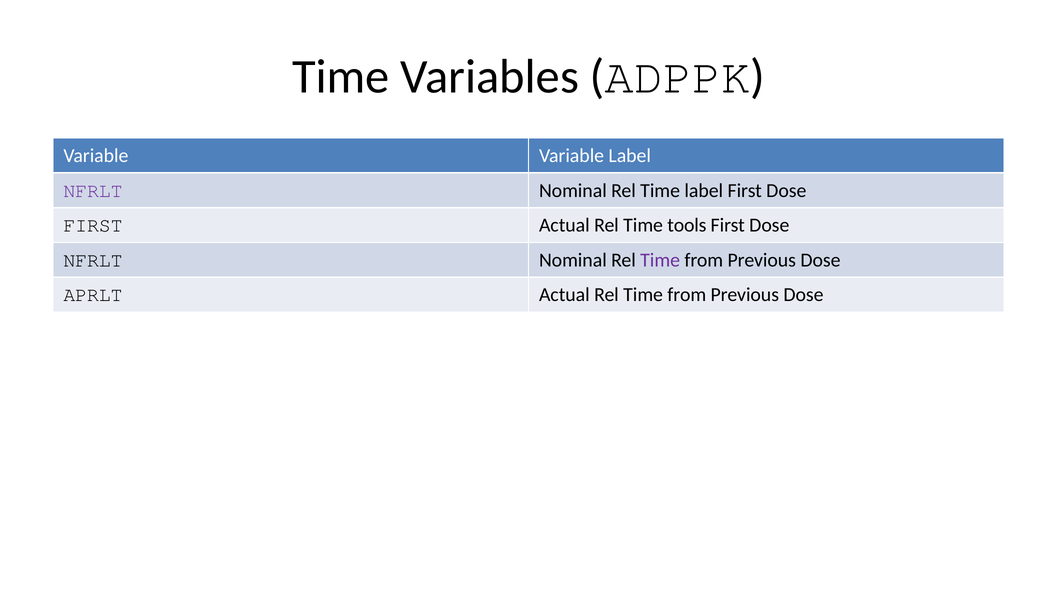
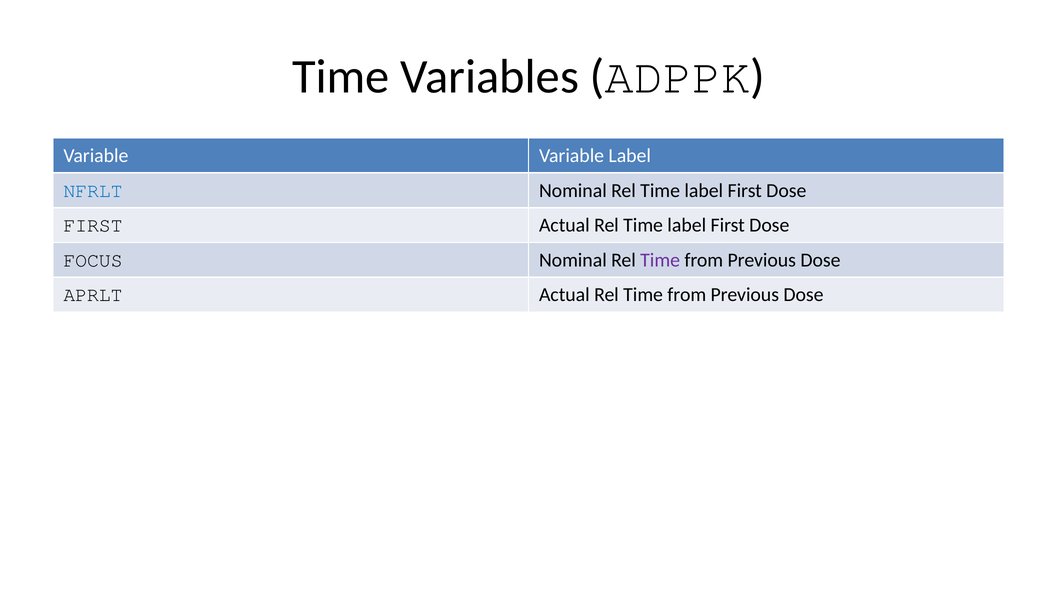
NFRLT colour: purple -> blue (93, 190)
Actual Rel Time tools: tools -> label (687, 225)
NFRLT: NFRLT -> FOCUS (93, 260)
